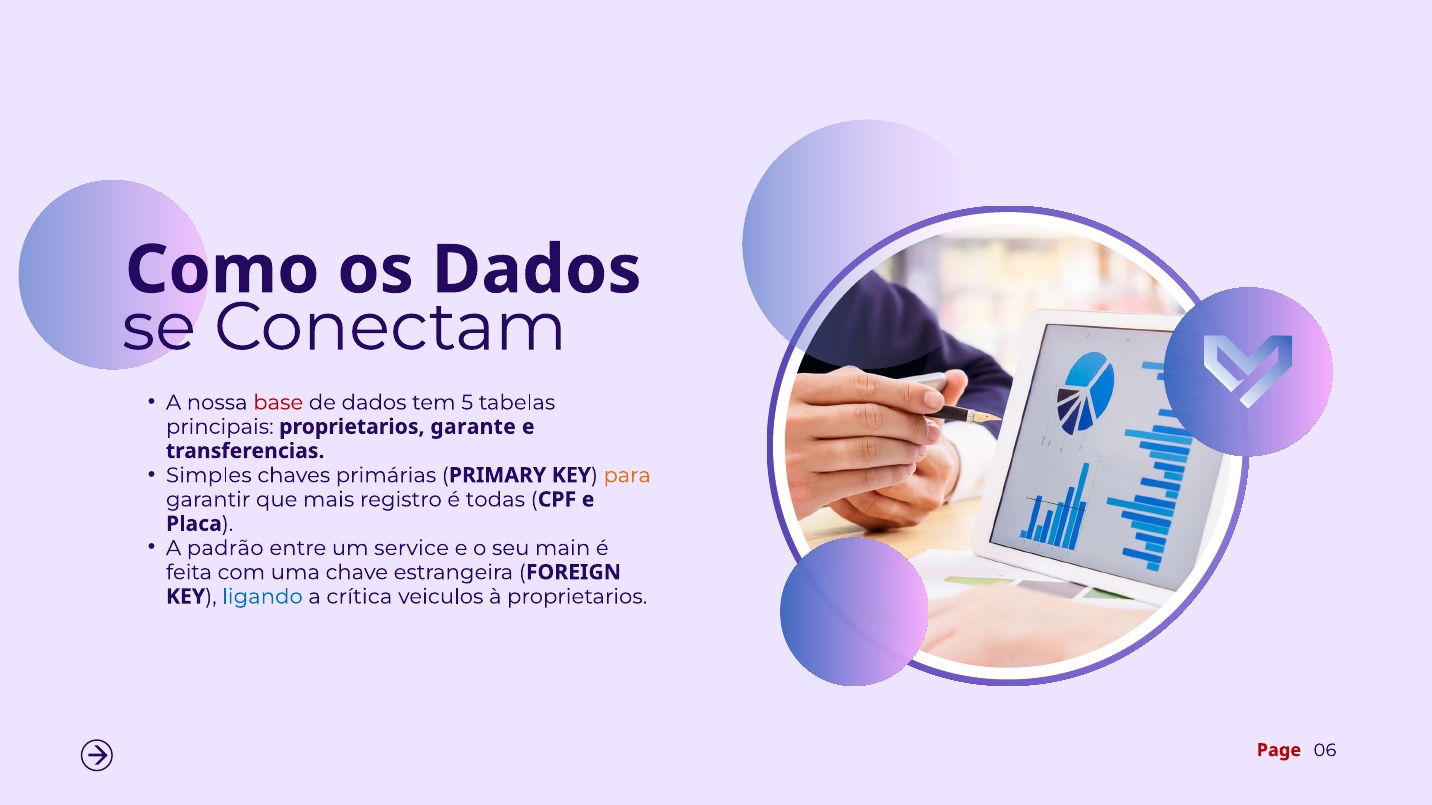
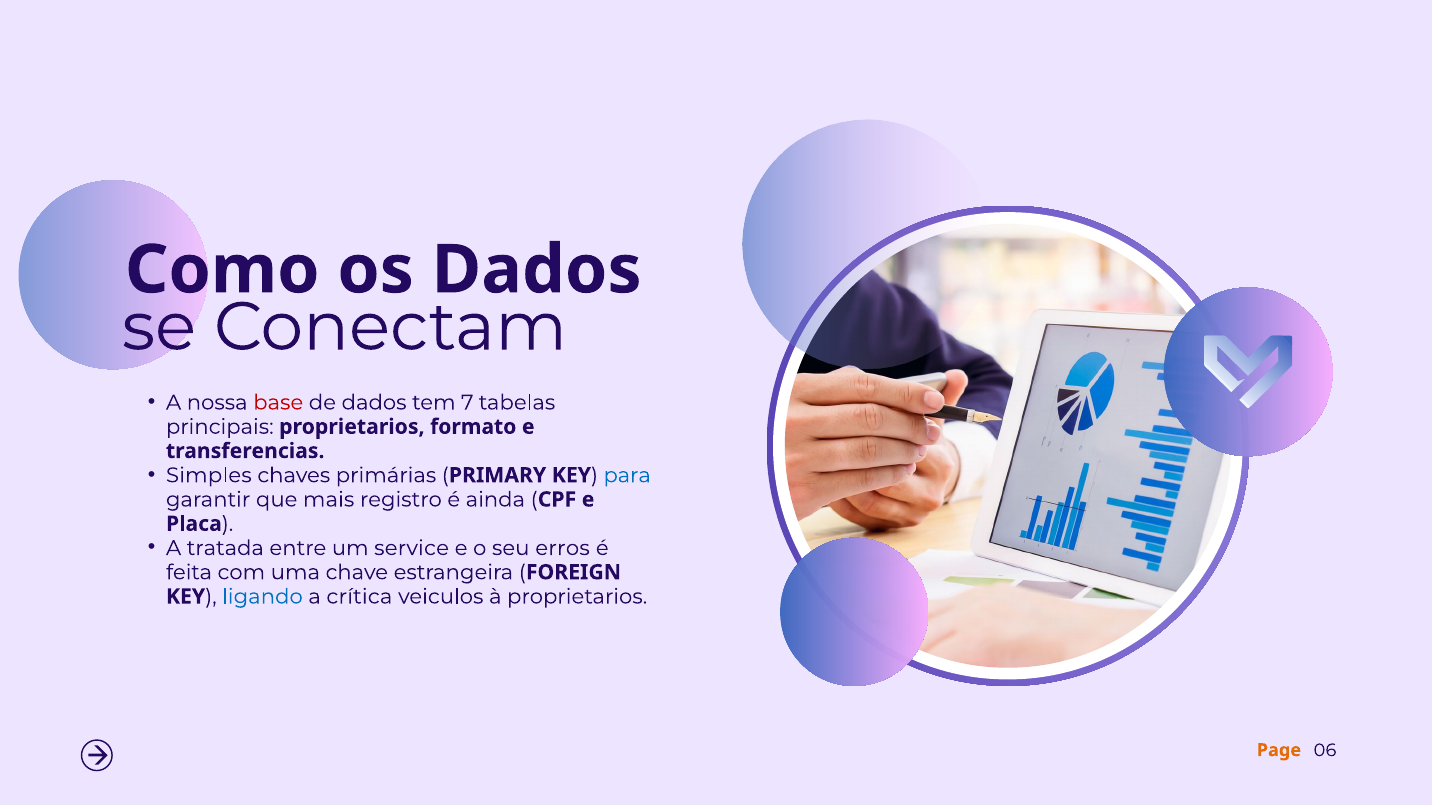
5: 5 -> 7 (467, 403)
garante: garante -> formato (473, 427)
para colour: orange -> blue (627, 476)
todas: todas -> ainda (495, 500)
padrão: padrão -> tratada (225, 548)
main: main -> erros (563, 548)
Page colour: red -> orange (1279, 751)
